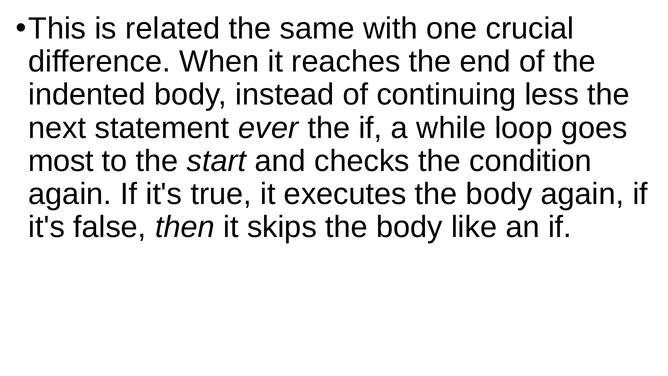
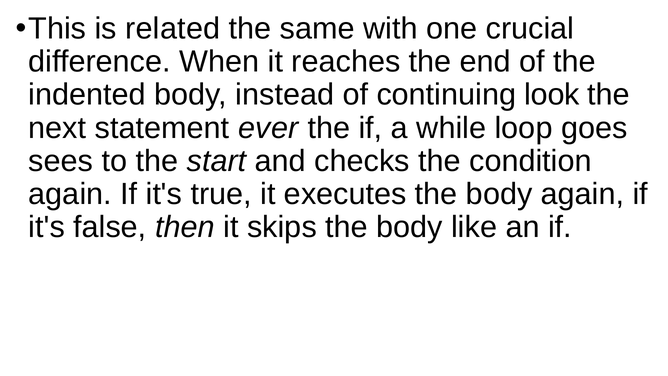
less: less -> look (552, 95)
most: most -> sees (61, 161)
